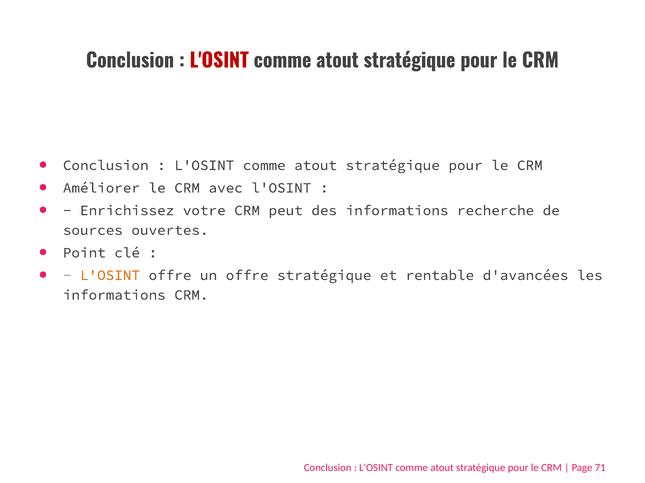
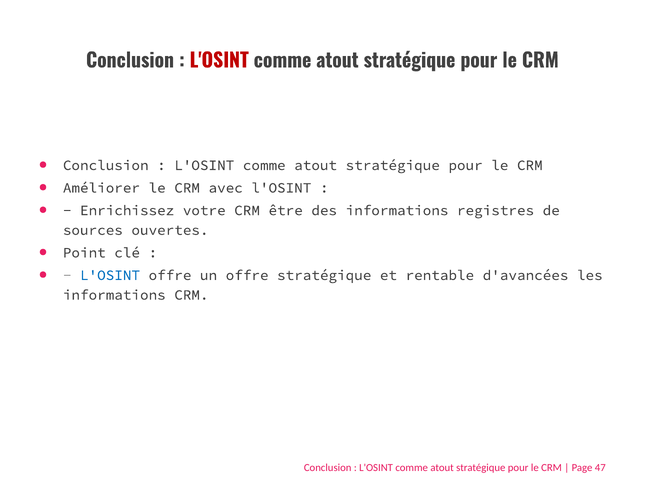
peut: peut -> être (286, 211)
recherche: recherche -> registres (496, 211)
L'OSINT colour: orange -> blue (110, 276)
71: 71 -> 47 (600, 468)
